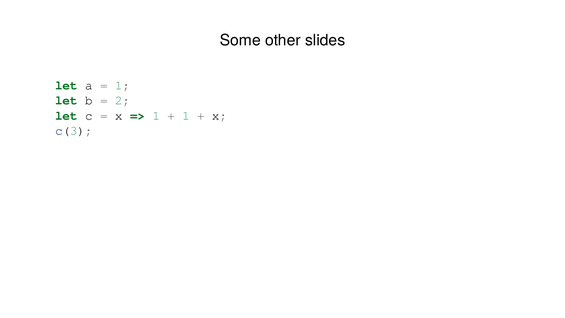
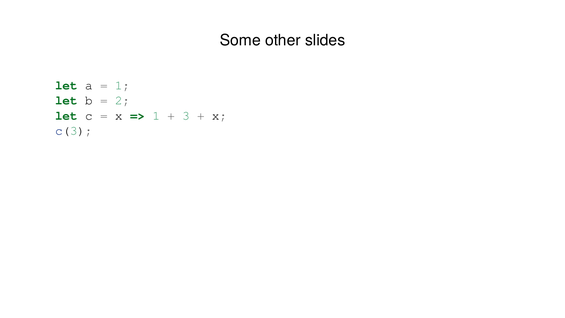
1: 1 -> 3 (186, 116)
